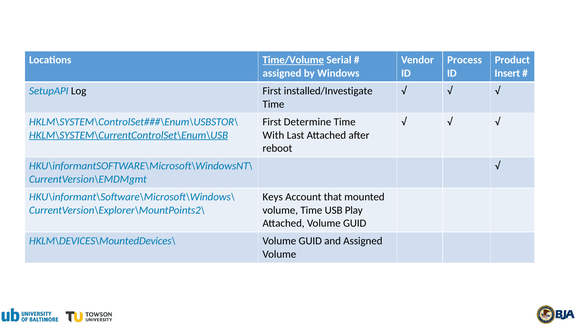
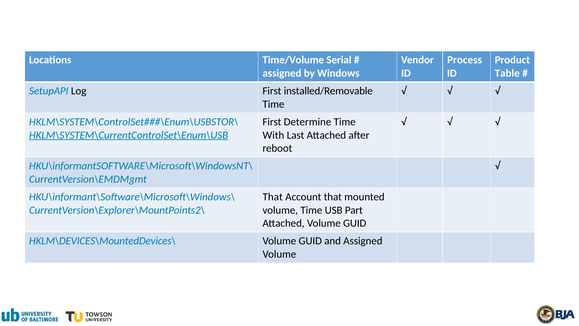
Time/Volume underline: present -> none (293, 60)
Insert: Insert -> Table (507, 73)
installed/Investigate: installed/Investigate -> installed/Removable (328, 91)
Keys: Keys -> That (273, 197)
Play: Play -> Part (354, 210)
